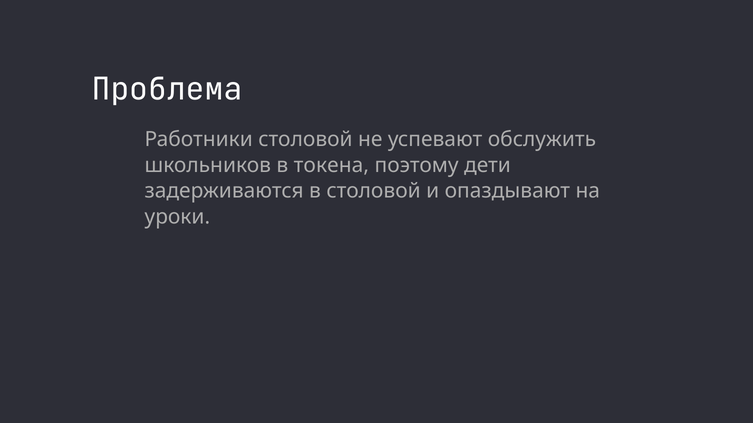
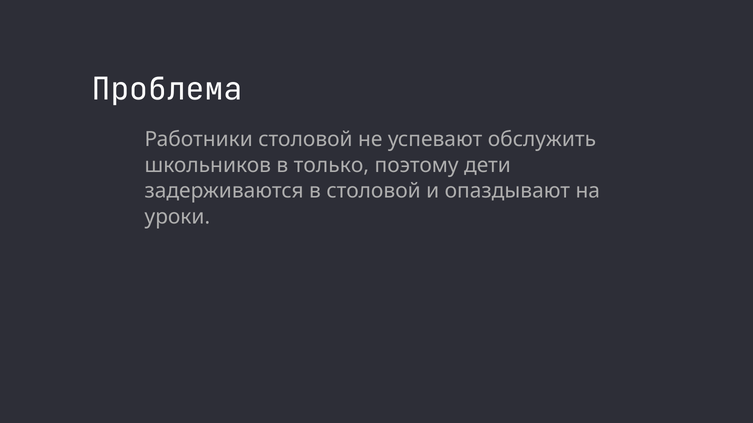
токена: токена -> только (331, 165)
